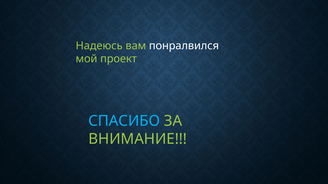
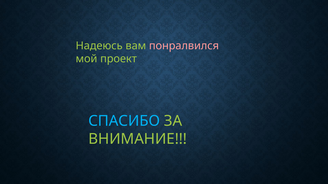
понралвился colour: white -> pink (184, 46)
